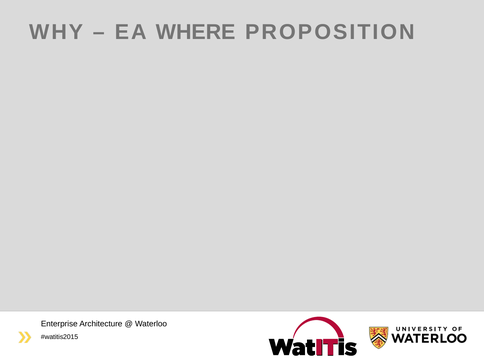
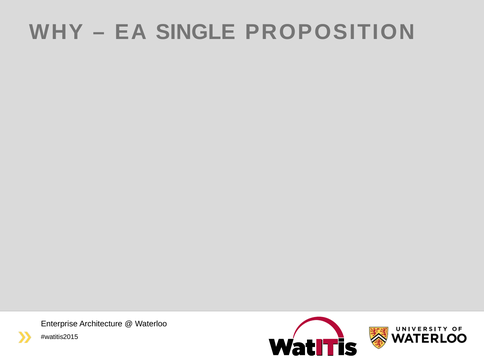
WHERE: WHERE -> SINGLE (196, 32)
